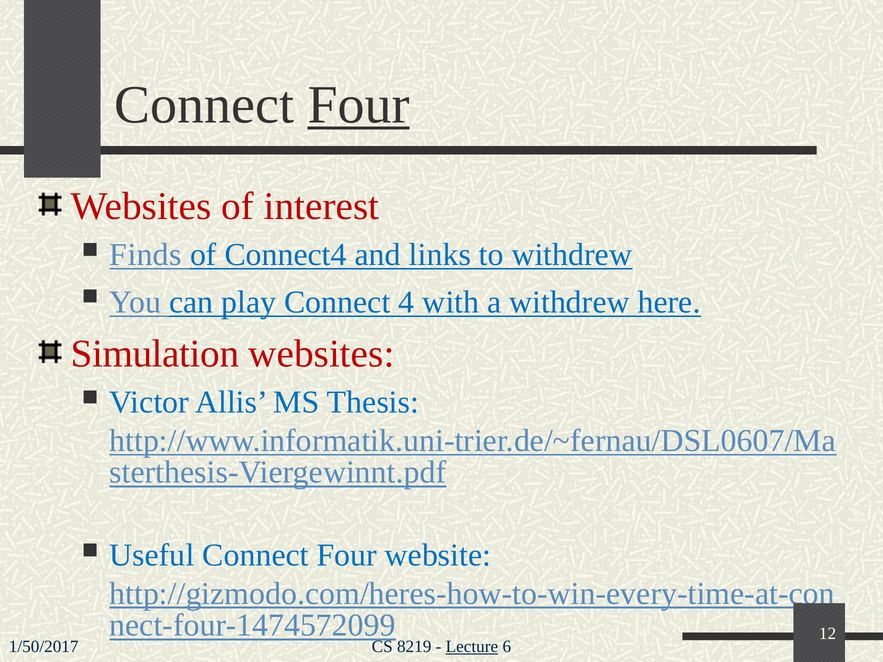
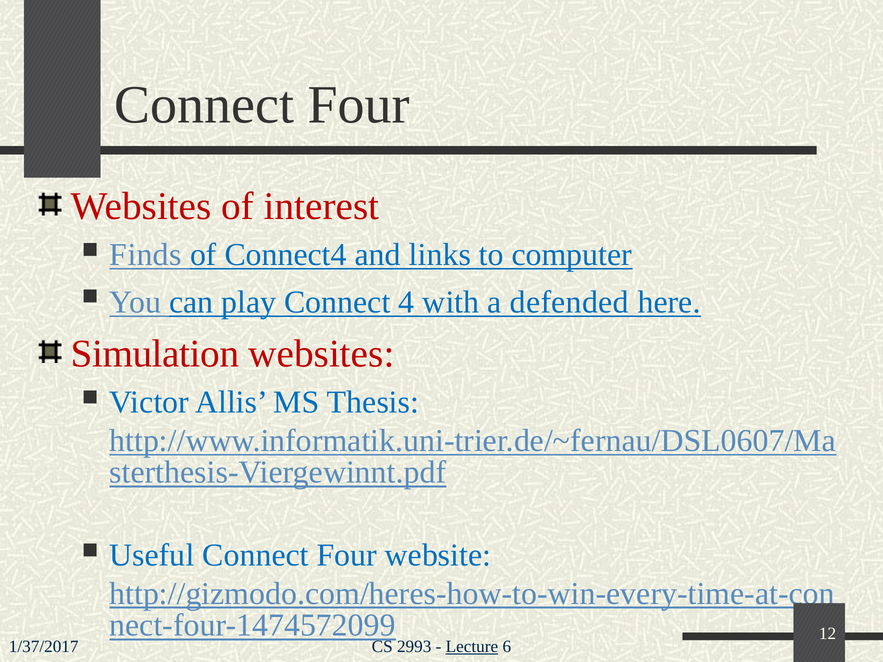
Four underline: present -> none (359, 105)
to withdrew: withdrew -> computer (572, 255)
a withdrew: withdrew -> defended (569, 302)
1/50/2017: 1/50/2017 -> 1/37/2017 (44, 647)
8219: 8219 -> 2993 (414, 647)
